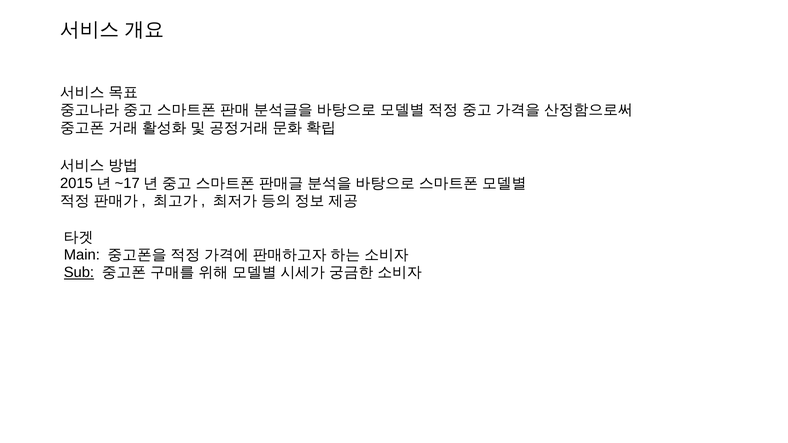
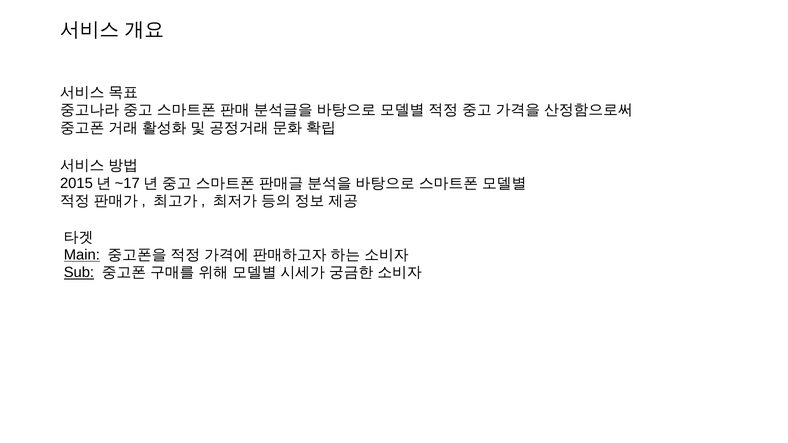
Main underline: none -> present (82, 255)
